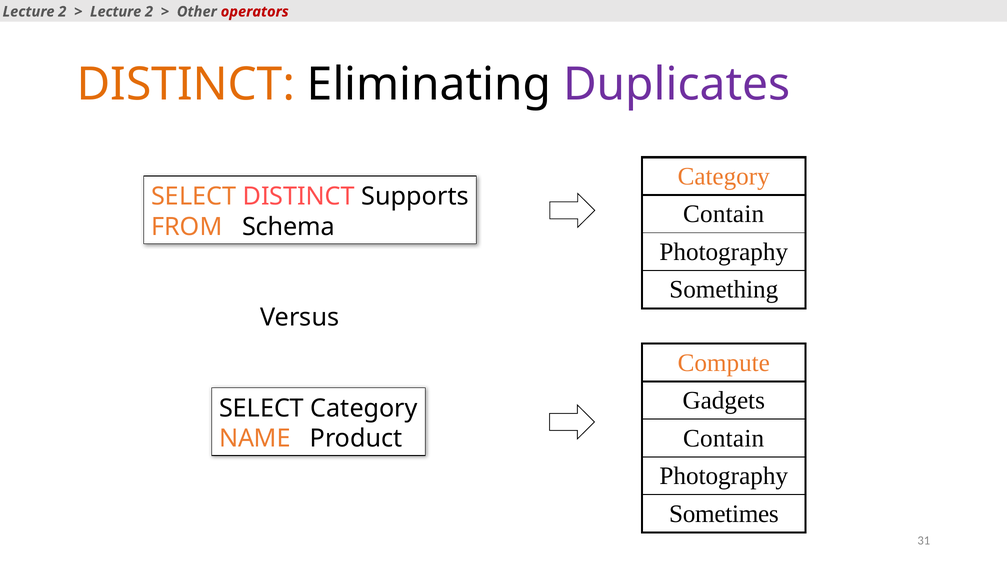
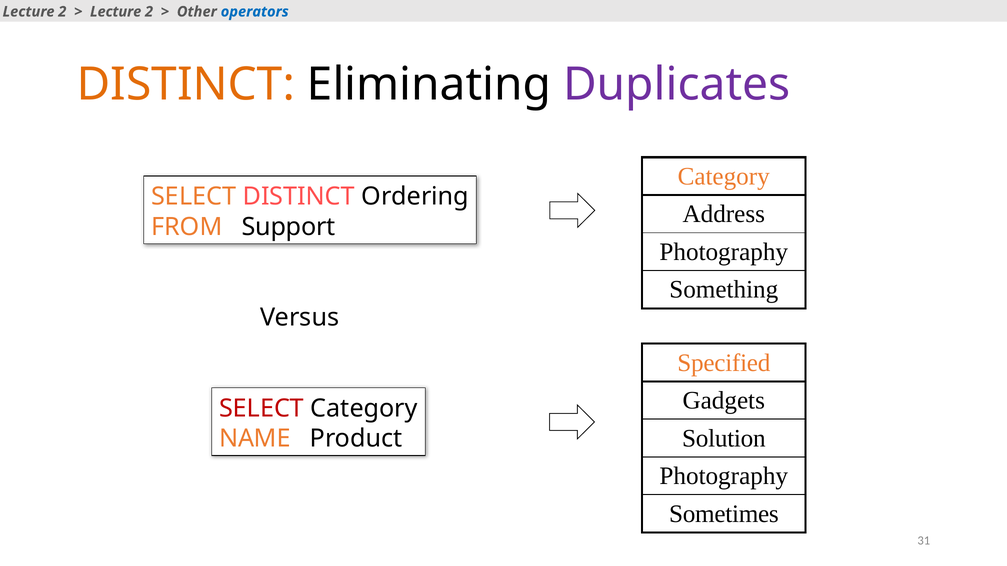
operators colour: red -> blue (255, 12)
Supports: Supports -> Ordering (415, 197)
Contain: Contain -> Address (724, 214)
Schema: Schema -> Support (288, 227)
Compute: Compute -> Specified (724, 363)
SELECT colour: black -> red (262, 409)
Contain: Contain -> Solution (724, 439)
